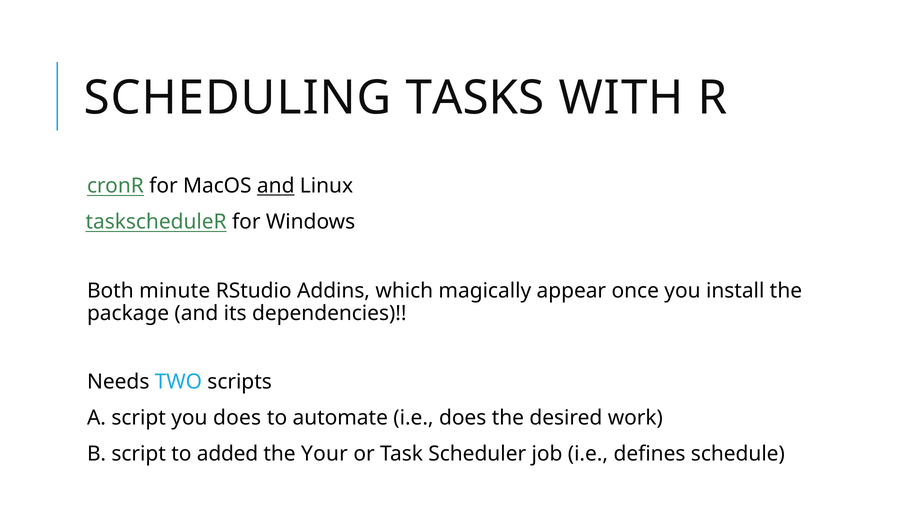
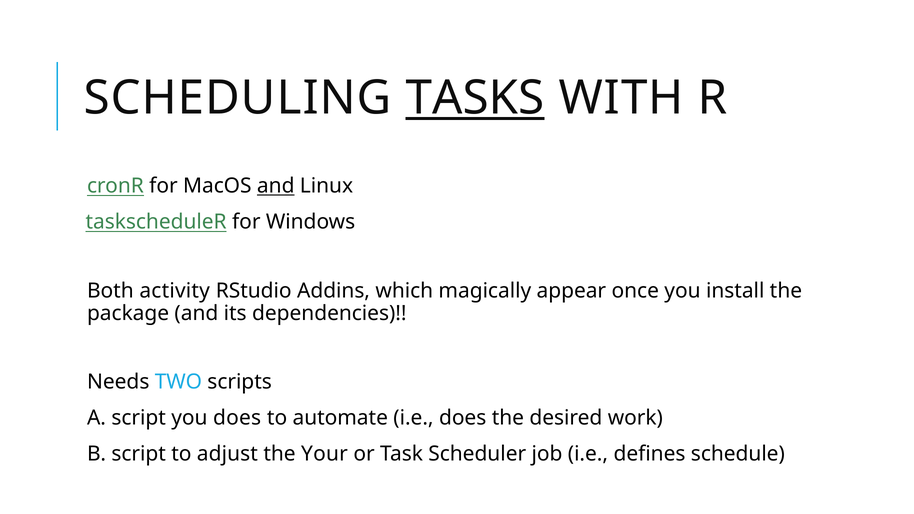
TASKS underline: none -> present (475, 98)
minute: minute -> activity (175, 291)
added: added -> adjust (227, 454)
